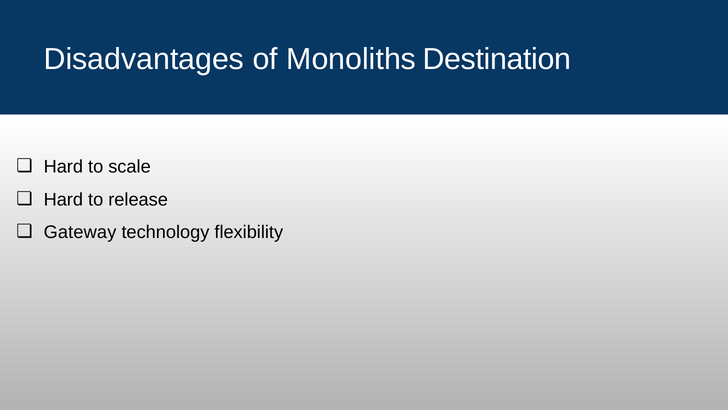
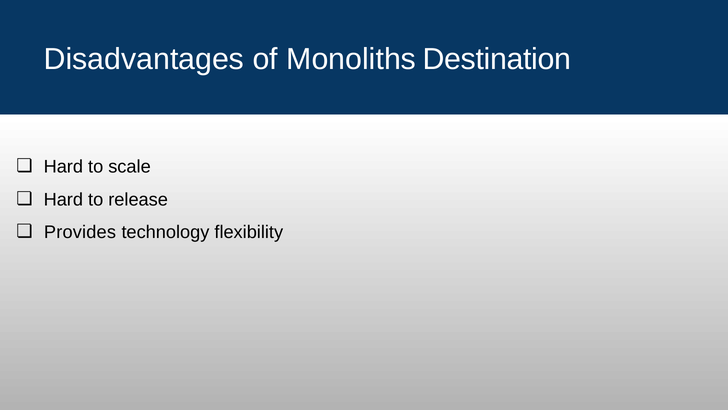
Gateway: Gateway -> Provides (80, 232)
